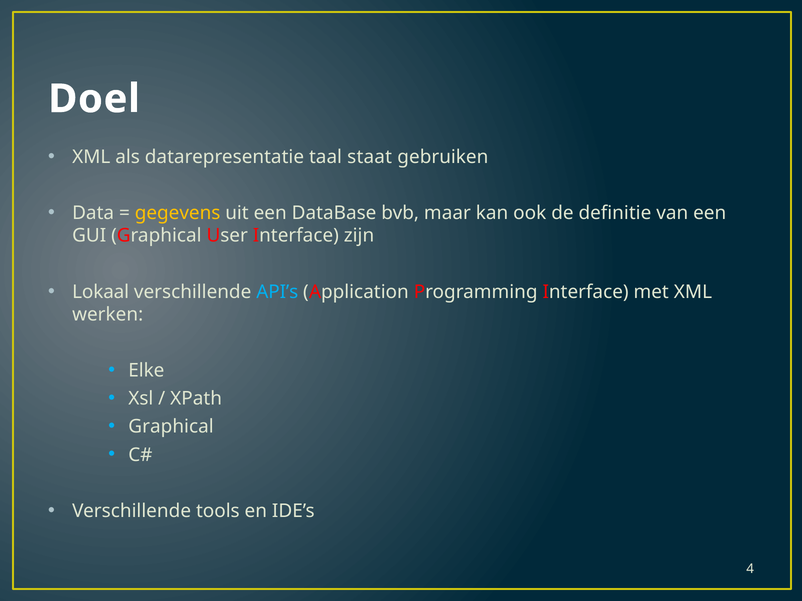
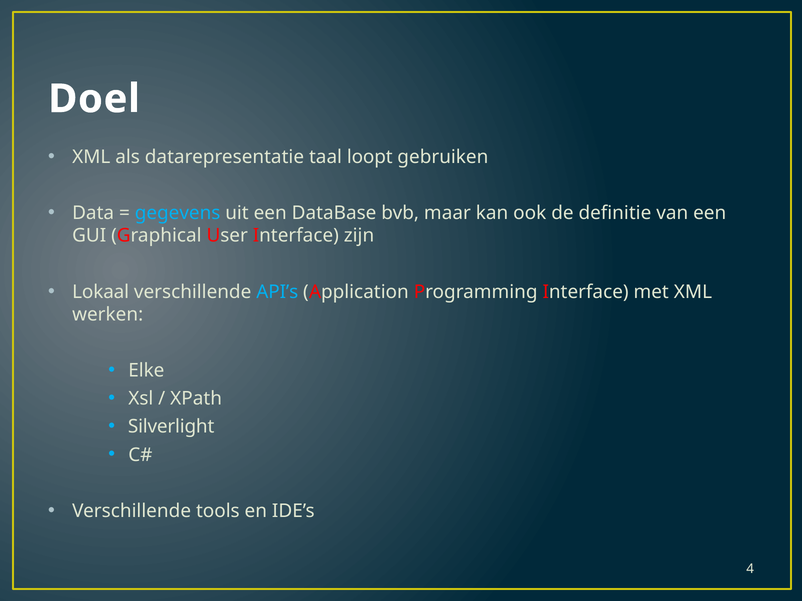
staat: staat -> loopt (370, 157)
gegevens colour: yellow -> light blue (178, 213)
Graphical: Graphical -> Silverlight (171, 427)
